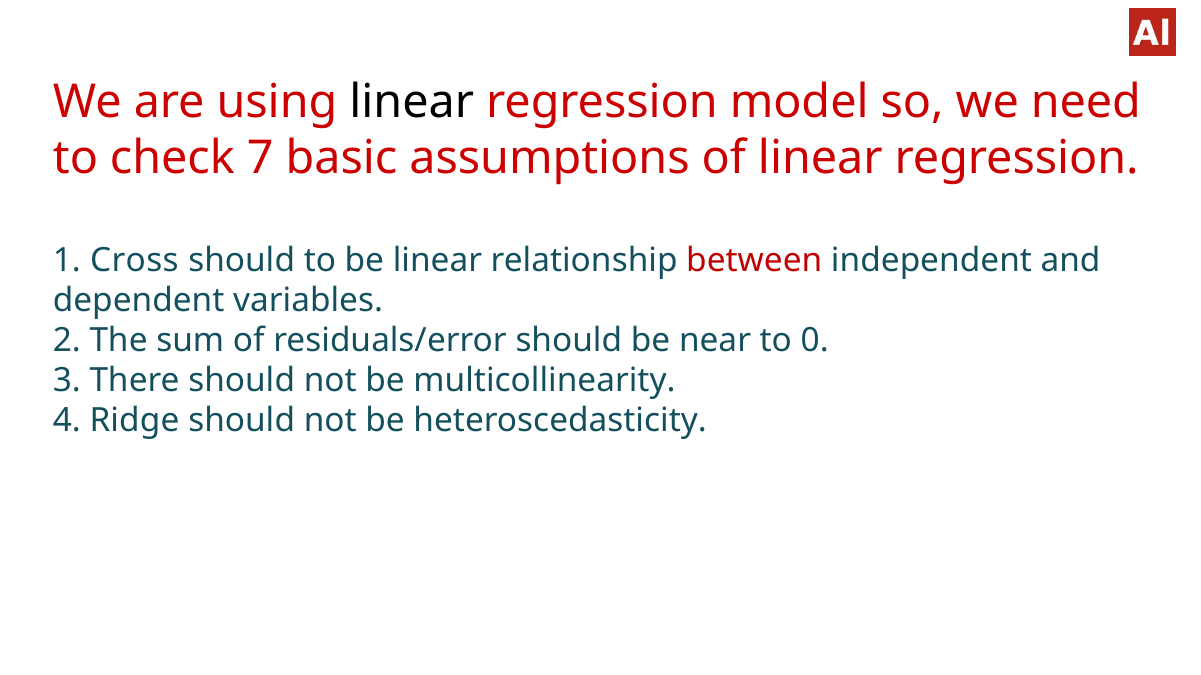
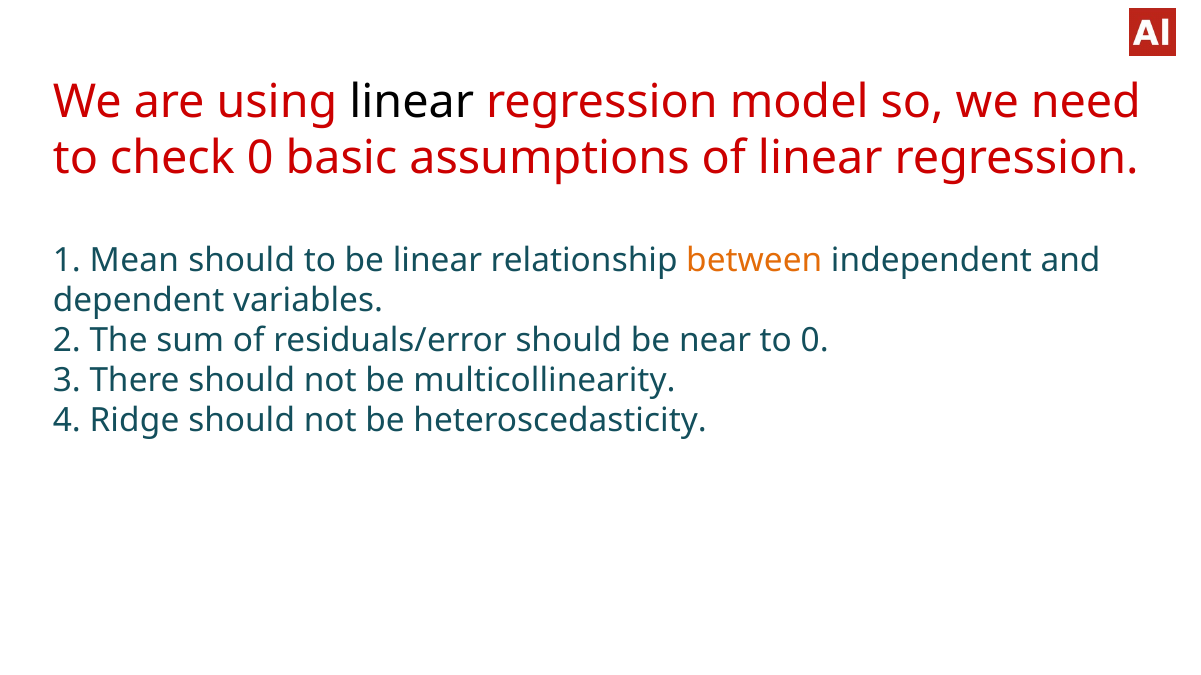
check 7: 7 -> 0 (260, 158)
Cross: Cross -> Mean (134, 261)
between colour: red -> orange (754, 261)
